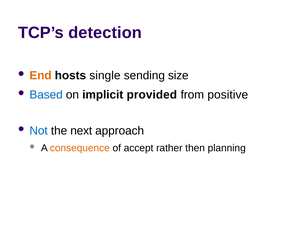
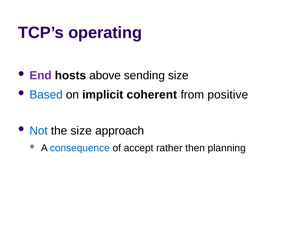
detection: detection -> operating (105, 33)
End colour: orange -> purple (41, 75)
single: single -> above (105, 75)
provided: provided -> coherent (152, 95)
the next: next -> size (81, 130)
consequence colour: orange -> blue (80, 148)
